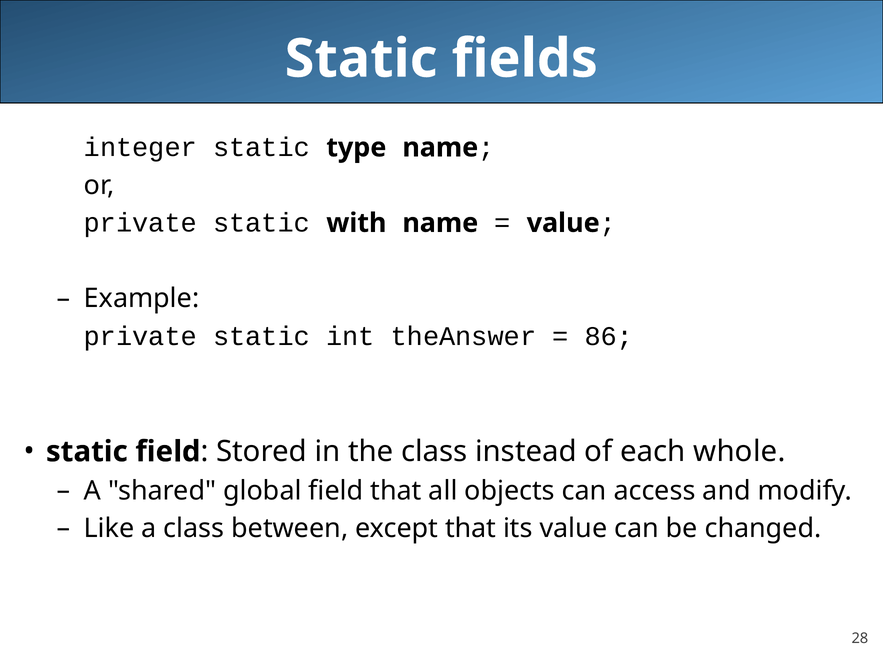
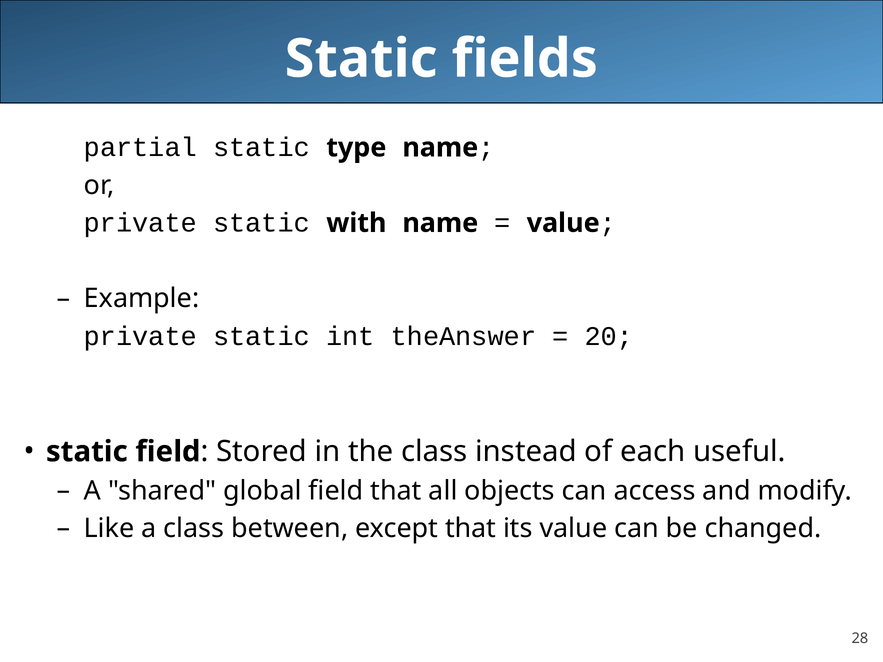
integer: integer -> partial (140, 148)
86: 86 -> 20 (609, 336)
whole: whole -> useful (739, 452)
